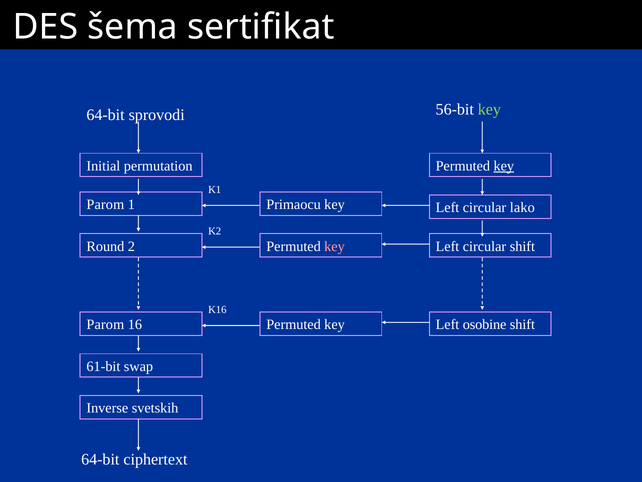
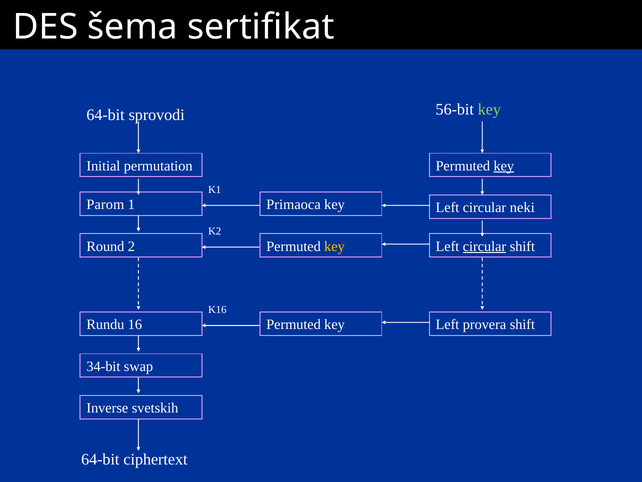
Primaocu: Primaocu -> Primaoca (294, 204)
lako: lako -> neki (522, 207)
key colour: pink -> yellow (335, 246)
circular underline: none -> present (485, 246)
Parom: Parom -> Rundu (105, 324)
osobine: osobine -> provera (485, 324)
61-bit: 61-bit -> 34-bit (103, 366)
